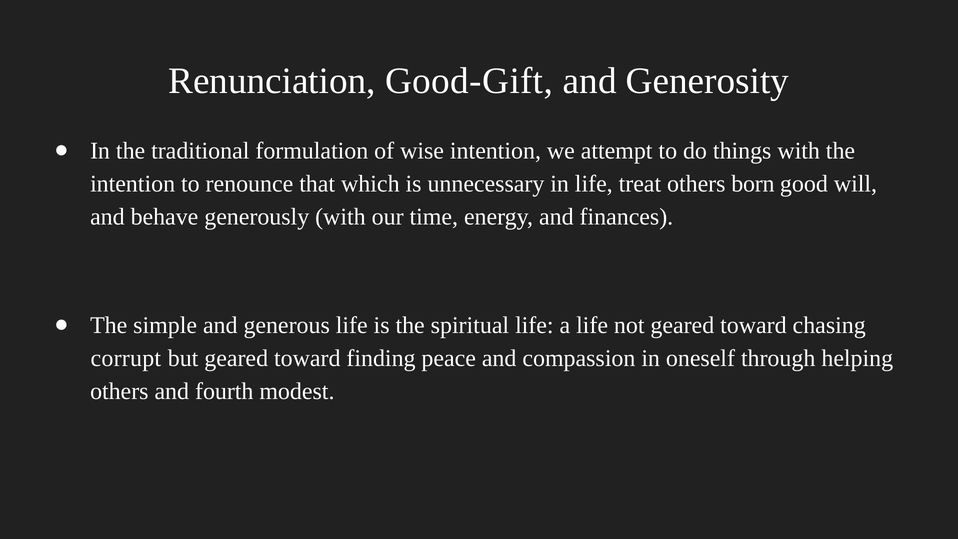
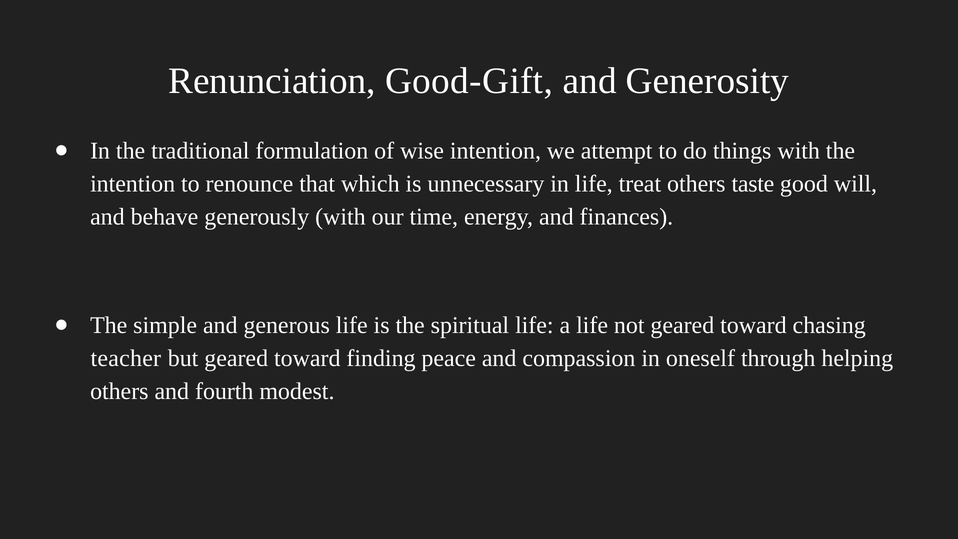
born: born -> taste (753, 184)
corrupt: corrupt -> teacher (126, 358)
